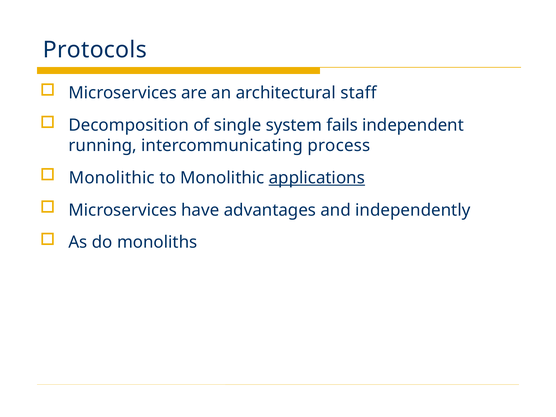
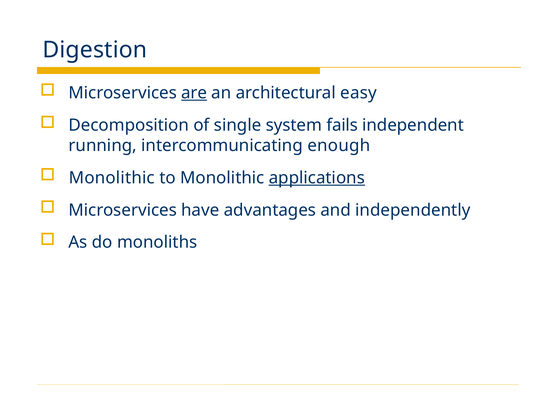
Protocols: Protocols -> Digestion (95, 50)
are underline: none -> present (194, 93)
staff: staff -> easy (359, 93)
process: process -> enough (339, 146)
